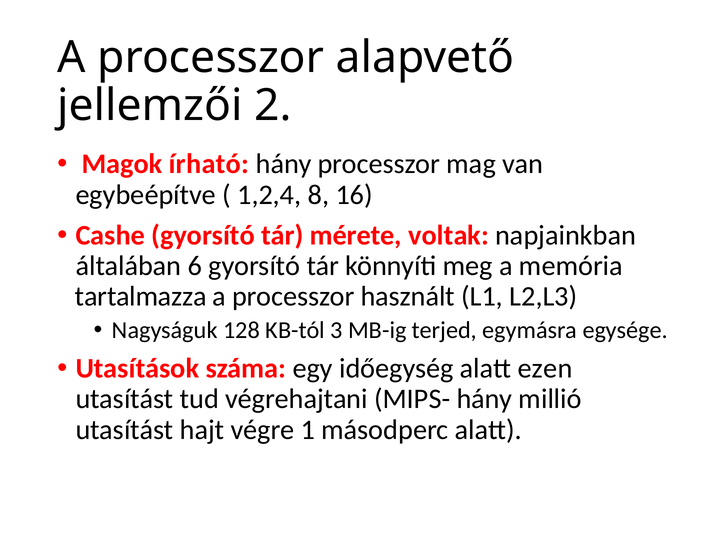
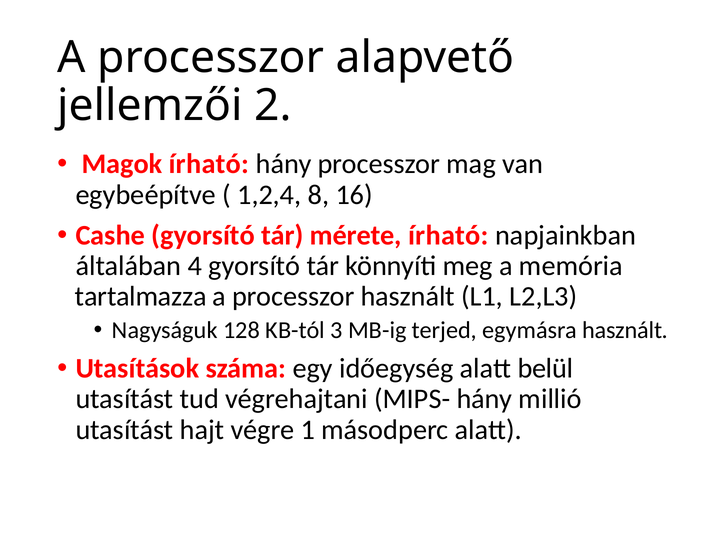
mérete voltak: voltak -> írható (448, 235)
6: 6 -> 4 (195, 266)
egymásra egysége: egysége -> használt (625, 330)
ezen: ezen -> belül (545, 368)
